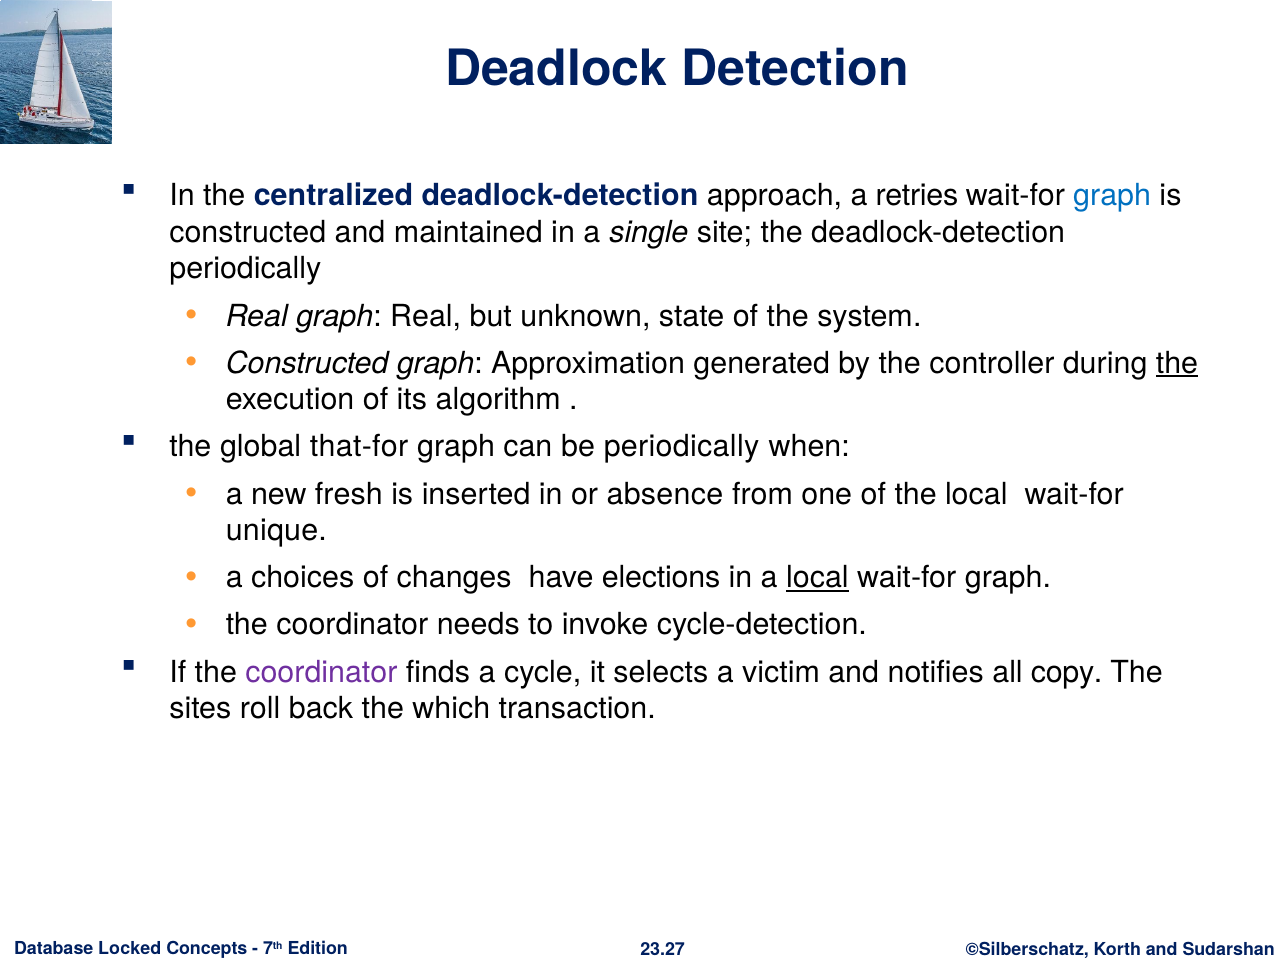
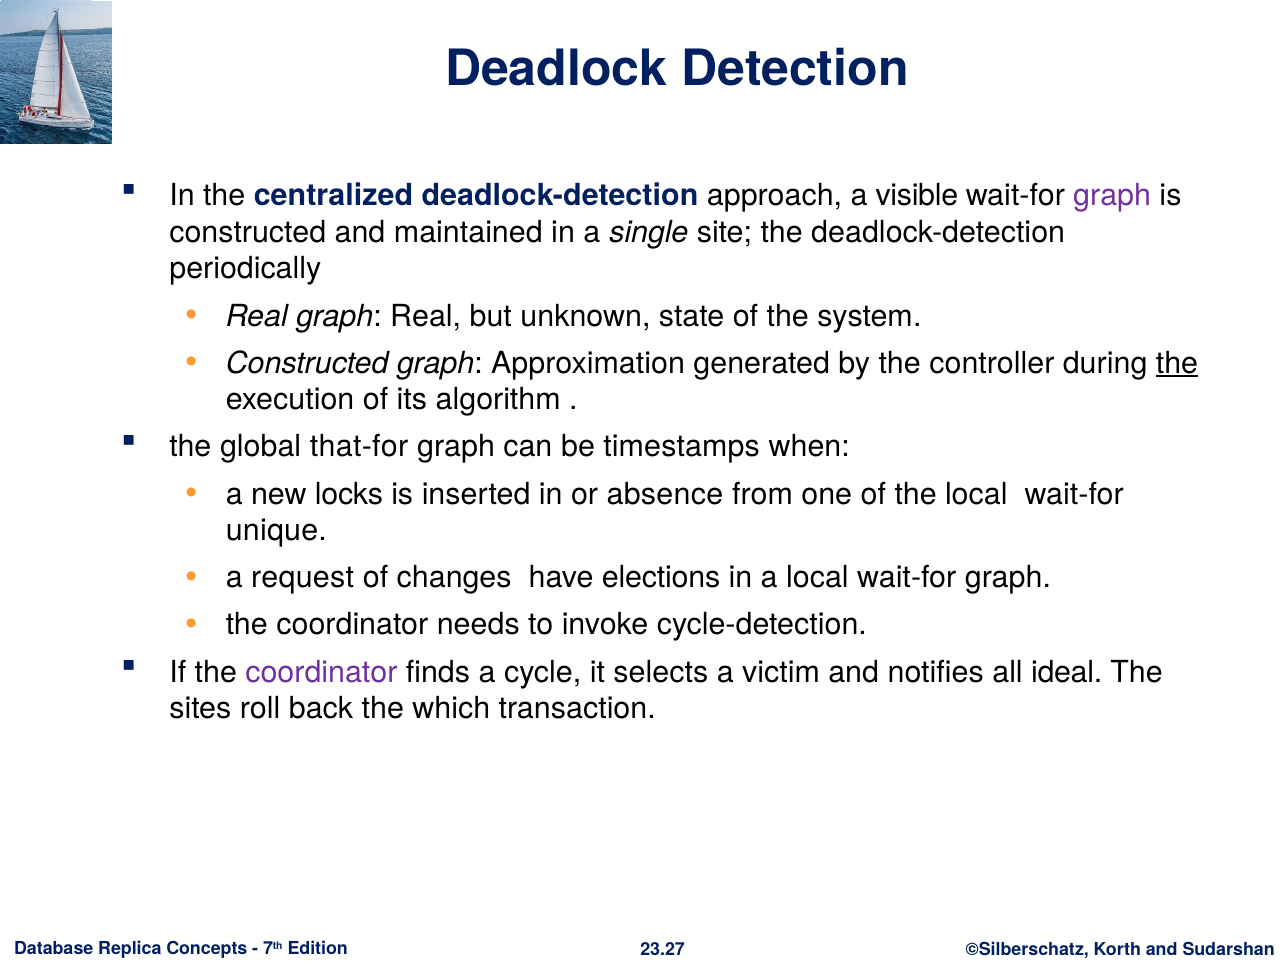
retries: retries -> visible (917, 196)
graph colour: blue -> purple (1112, 196)
be periodically: periodically -> timestamps (682, 447)
fresh: fresh -> locks (349, 494)
choices: choices -> request (303, 578)
local underline: present -> none (817, 578)
copy: copy -> ideal (1067, 672)
Locked: Locked -> Replica (130, 949)
